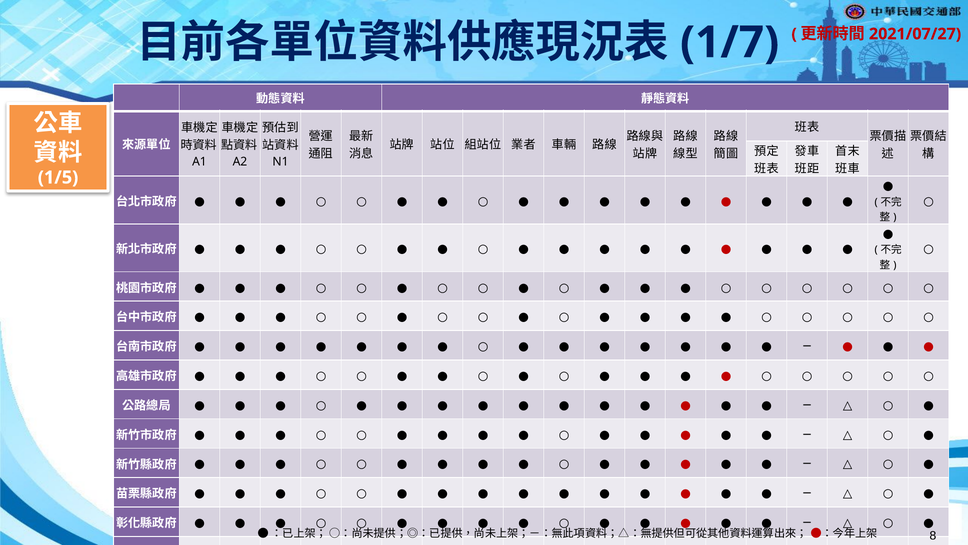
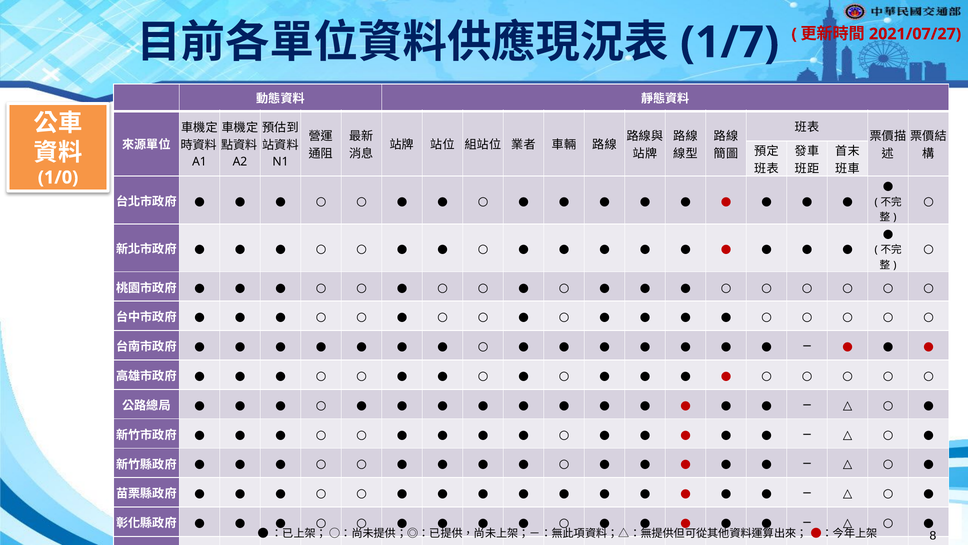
1/5: 1/5 -> 1/0 (58, 177)
